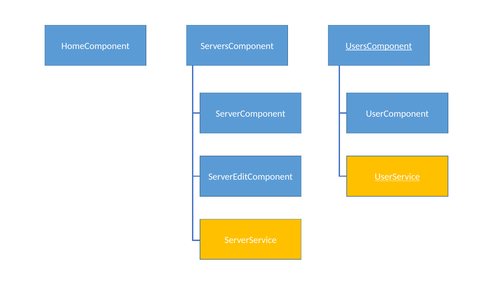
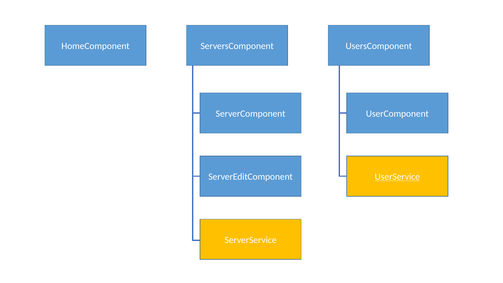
UsersComponent underline: present -> none (379, 46)
